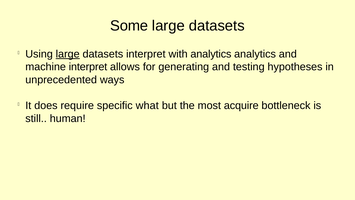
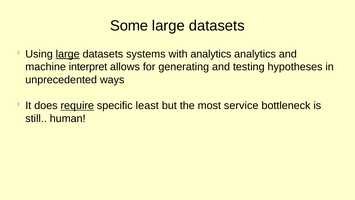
datasets interpret: interpret -> systems (146, 54)
require underline: none -> present (77, 105)
what: what -> least (147, 105)
acquire: acquire -> service (241, 105)
